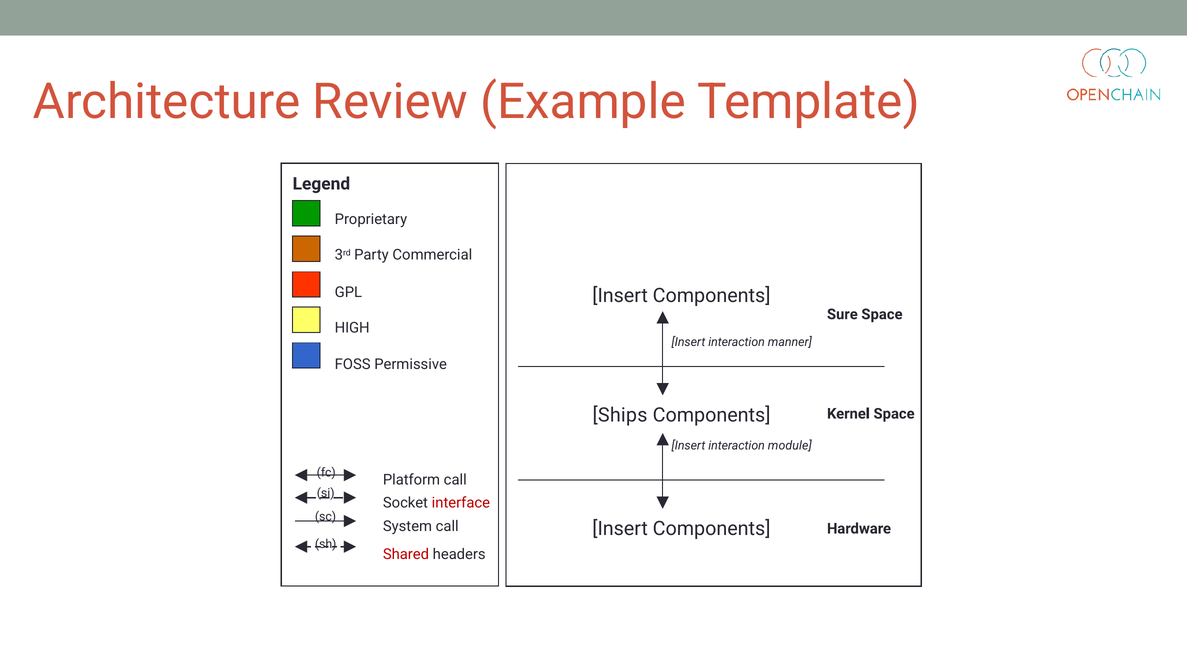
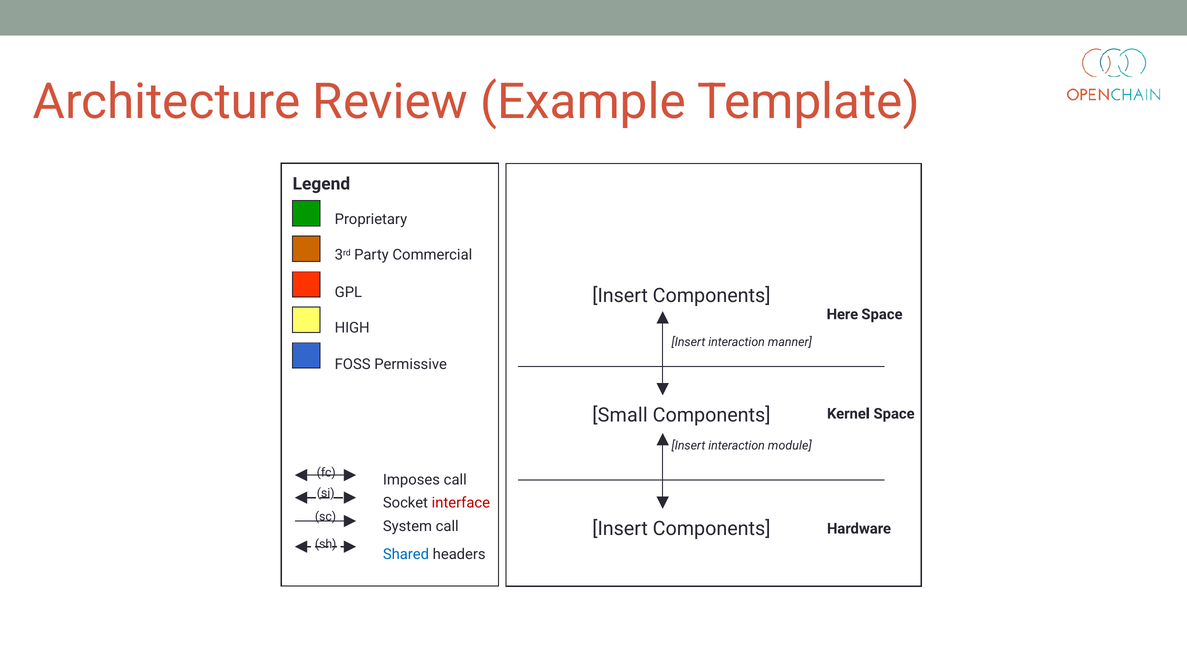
Sure: Sure -> Here (842, 314)
Ships: Ships -> Small (620, 415)
Platform: Platform -> Imposes (411, 479)
Shared colour: red -> blue (406, 554)
